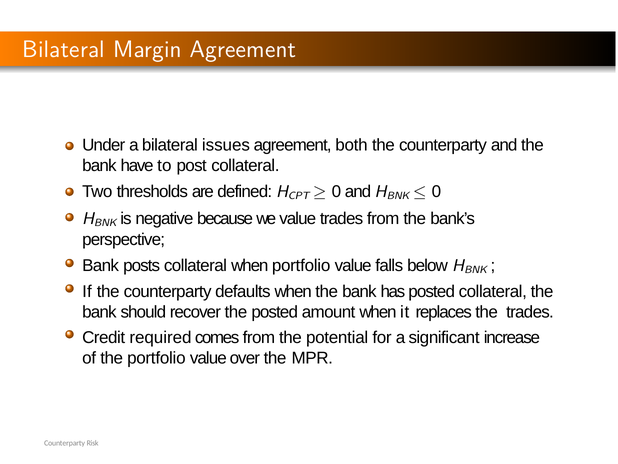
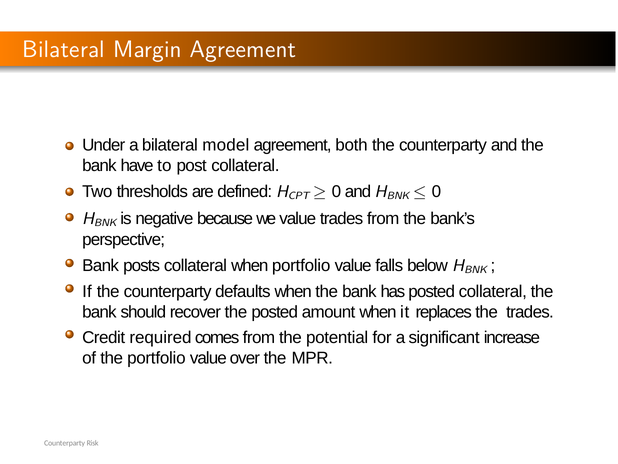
issues: issues -> model (226, 145)
